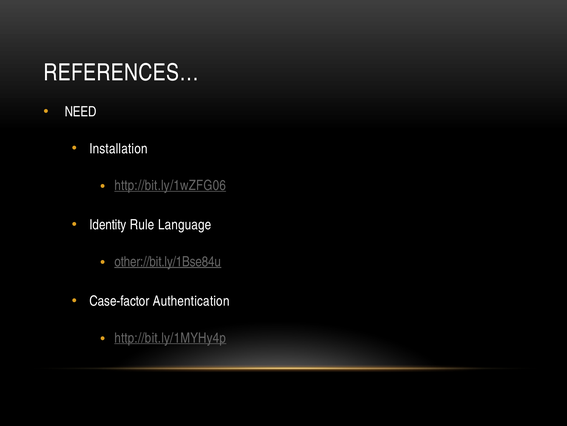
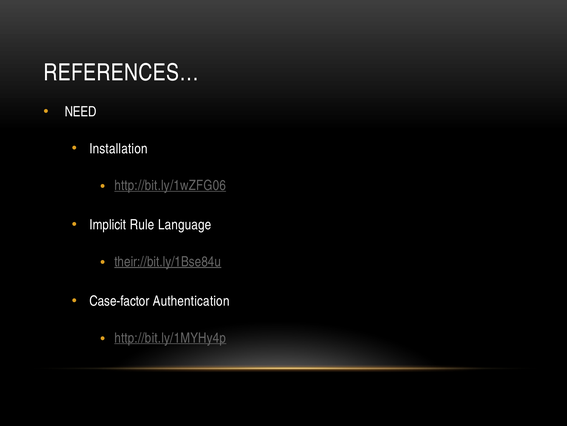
Identity: Identity -> Implicit (108, 224)
other://bit.ly/1Bse84u: other://bit.ly/1Bse84u -> their://bit.ly/1Bse84u (168, 261)
